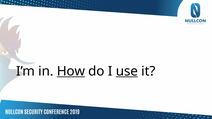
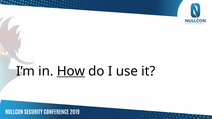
use underline: present -> none (127, 71)
